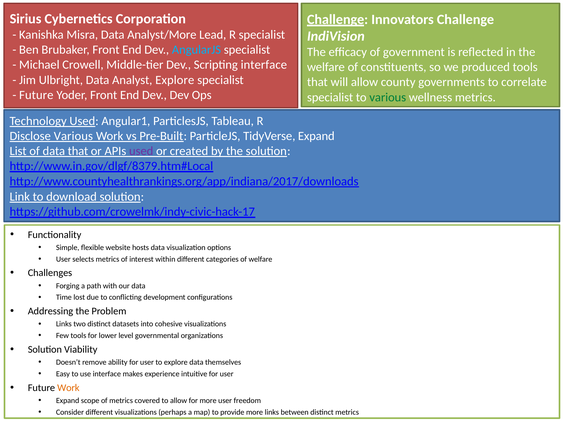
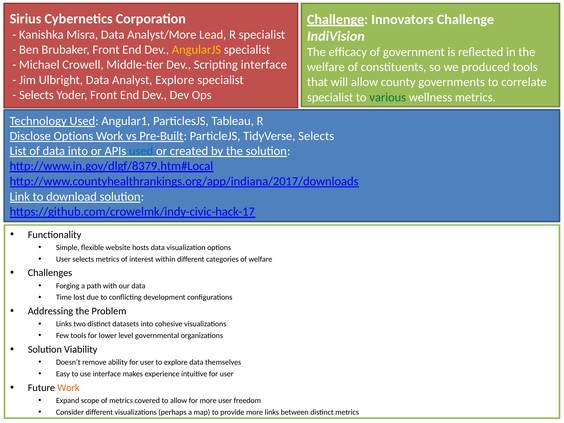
AngularJS colour: light blue -> yellow (196, 50)
Future: Future -> Selects (36, 95)
Disclose Various: Various -> Options (73, 136)
TidyVerse Expand: Expand -> Selects (316, 136)
data that: that -> into (78, 151)
used colour: purple -> blue (141, 151)
